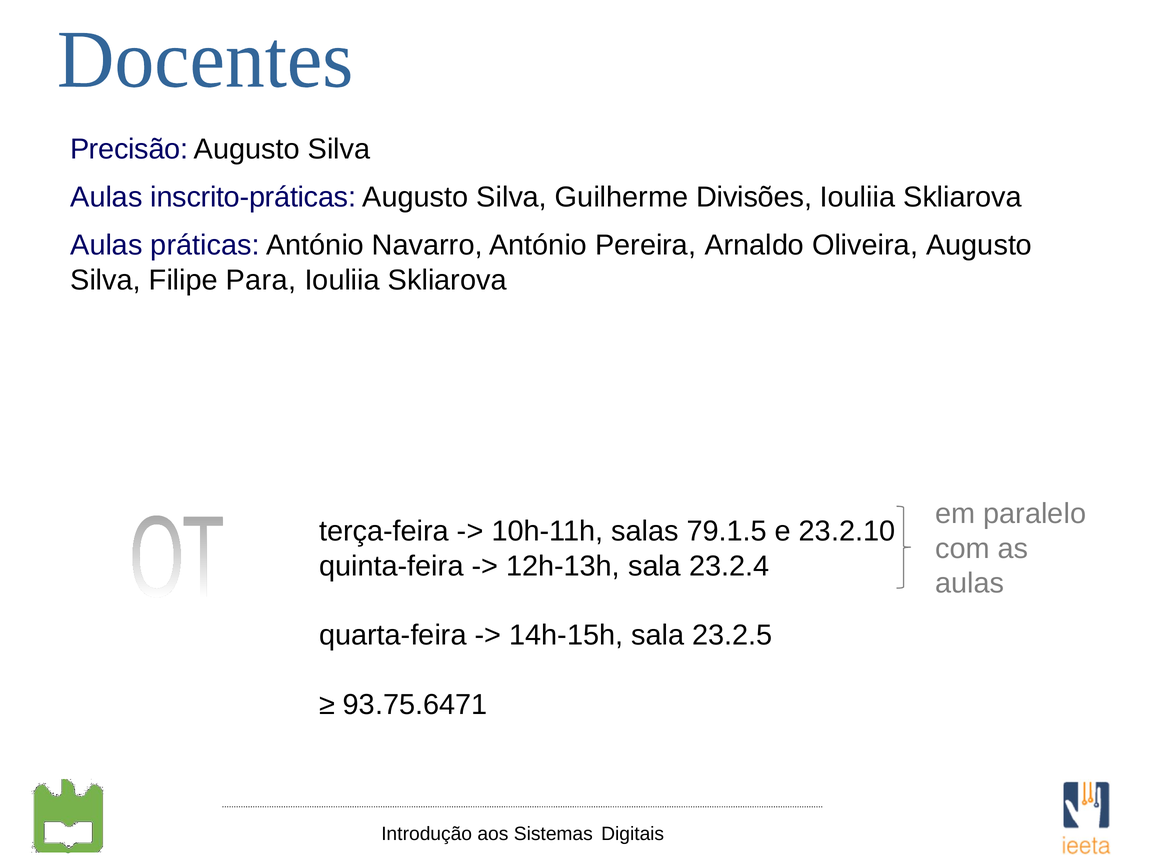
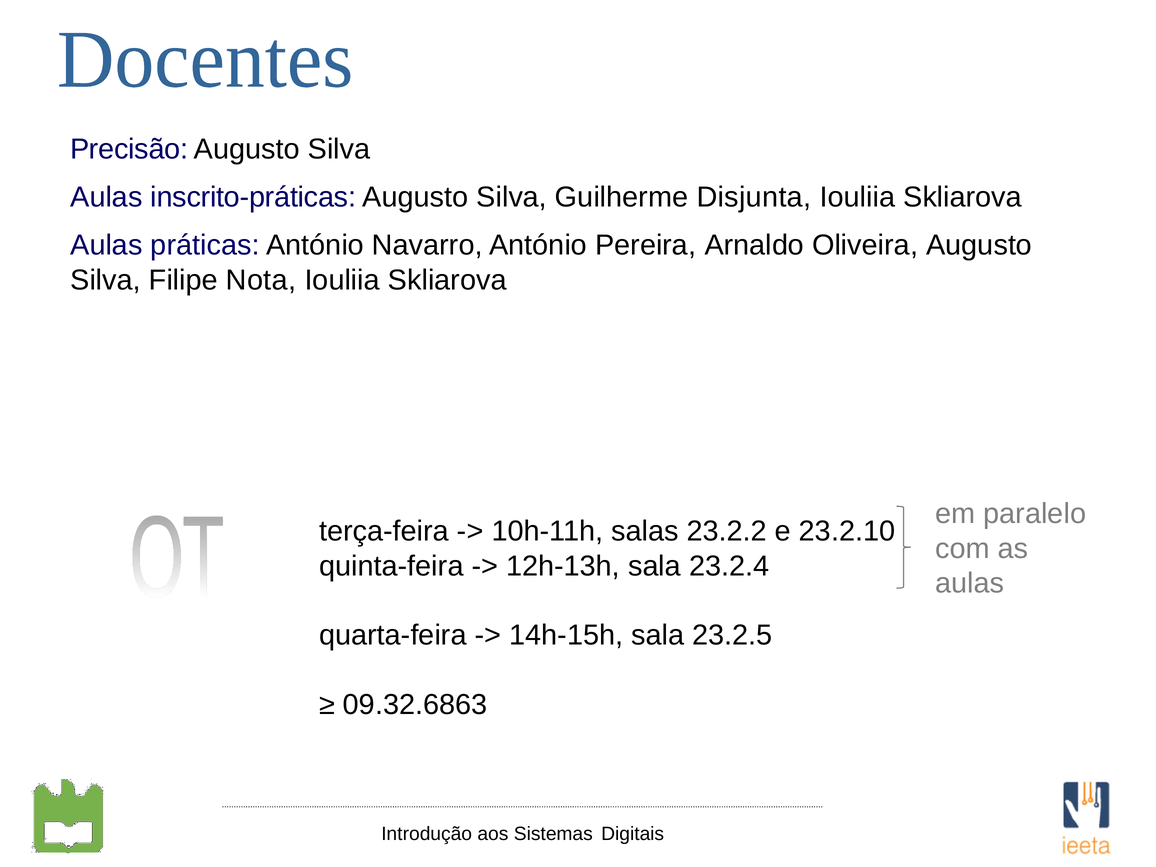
Divisões: Divisões -> Disjunta (754, 197)
Para: Para -> Nota (261, 280)
79.1.5: 79.1.5 -> 23.2.2 (727, 531)
93.75.6471: 93.75.6471 -> 09.32.6863 (415, 705)
